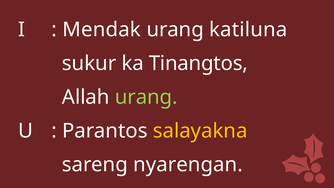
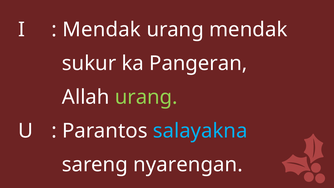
urang katiluna: katiluna -> mendak (248, 30)
Tinangtos: Tinangtos -> Pangeran (198, 63)
salayakna colour: yellow -> light blue (200, 131)
